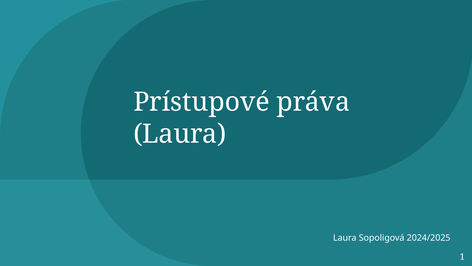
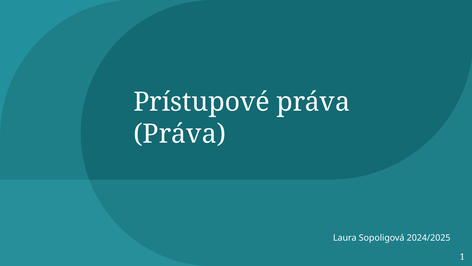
Laura: Laura -> Práva (180, 134)
